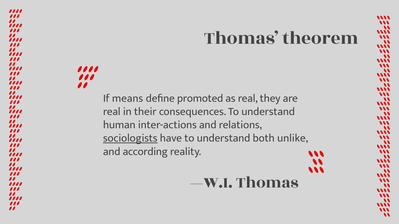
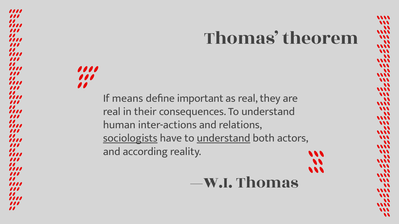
promoted: promoted -> important (200, 98)
understand underline: none -> present (223, 138)
unlike: unlike -> actors (293, 138)
